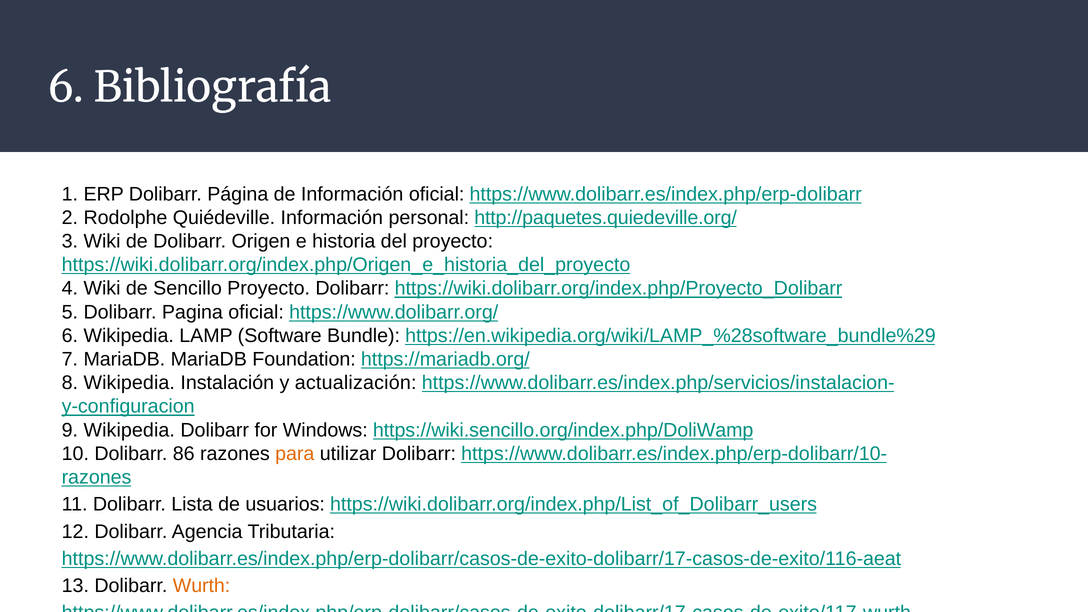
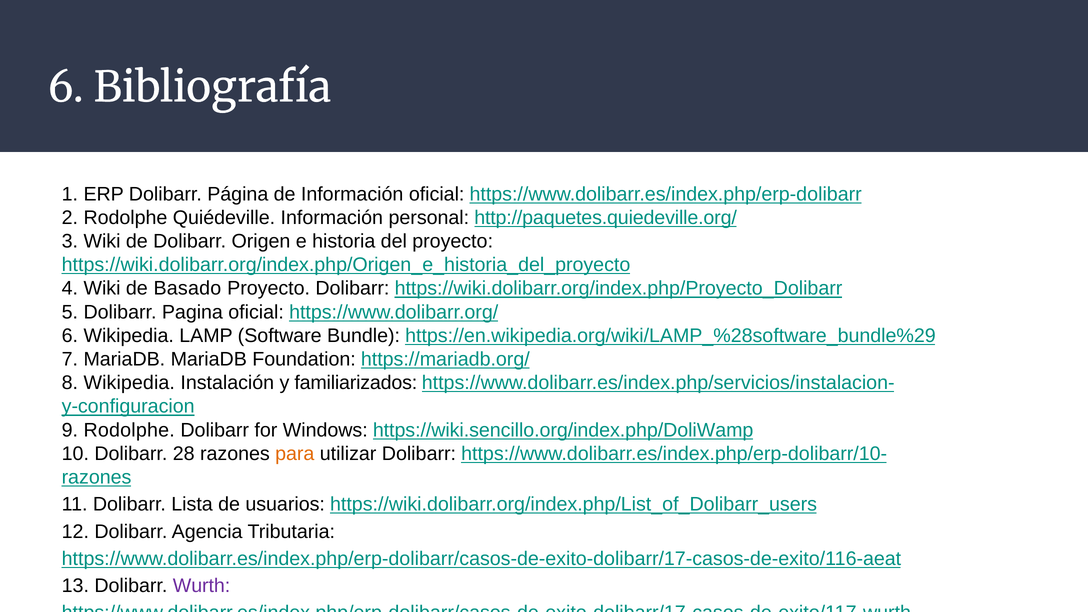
Sencillo: Sencillo -> Basado (187, 289)
actualización: actualización -> familiarizados (356, 383)
9 Wikipedia: Wikipedia -> Rodolphe (129, 430)
86: 86 -> 28 (184, 454)
Wurth colour: orange -> purple (202, 586)
